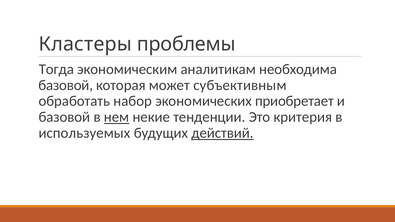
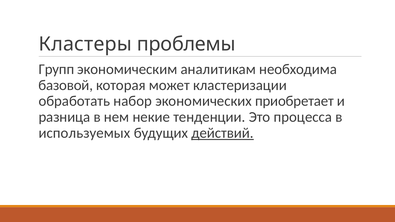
Тогда: Тогда -> Групп (56, 69)
субъективным: субъективным -> кластеризации (240, 85)
базовой: базовой -> разница (64, 117)
нем underline: present -> none (117, 117)
критерия: критерия -> процесса (303, 117)
